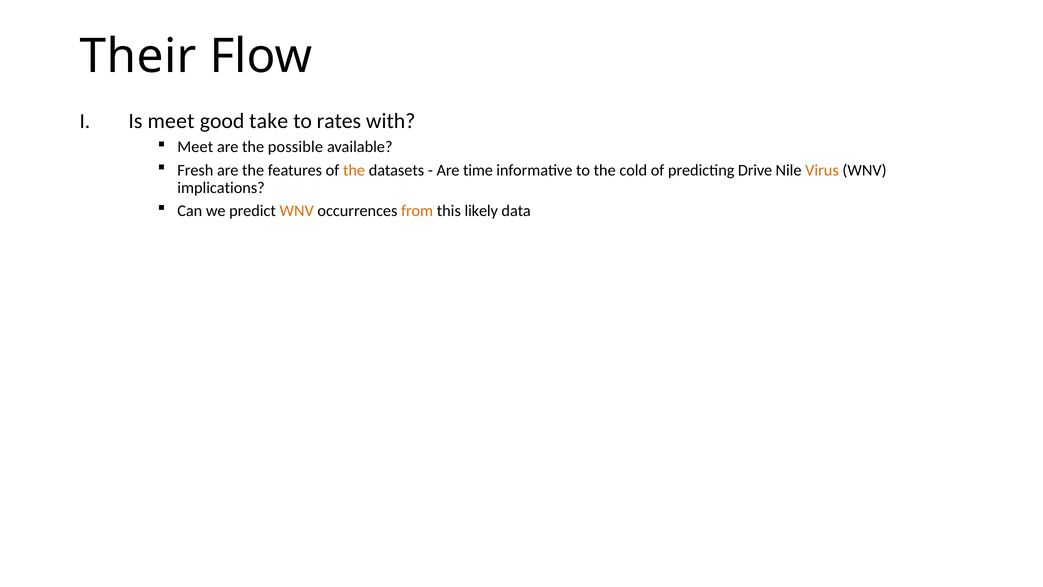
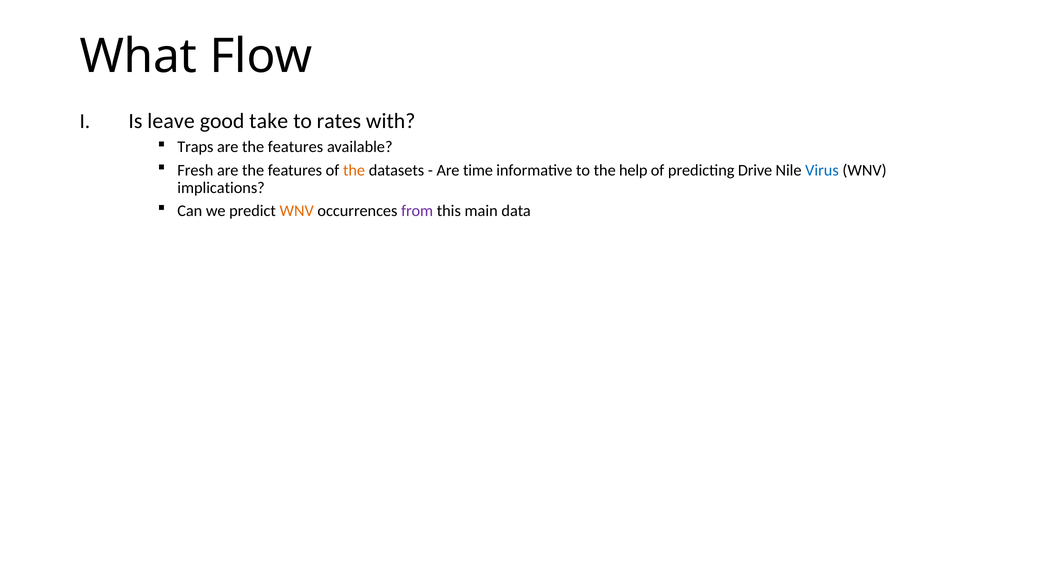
Their: Their -> What (138, 56)
Is meet: meet -> leave (171, 121)
Meet: Meet -> Traps (195, 147)
possible: possible -> features (295, 147)
cold: cold -> help (633, 170)
Virus colour: orange -> blue (822, 170)
from colour: orange -> purple (417, 211)
likely: likely -> main (481, 211)
